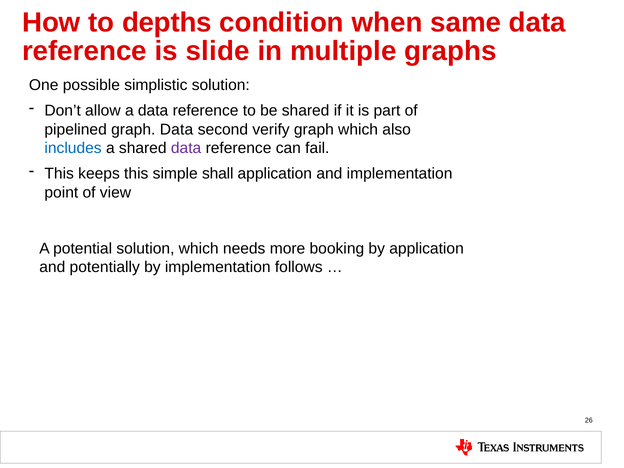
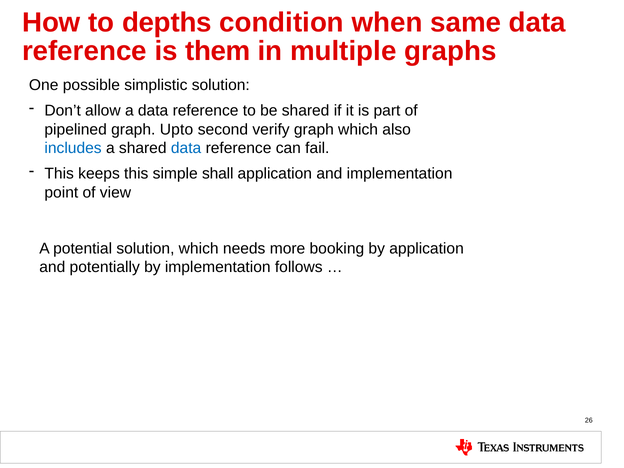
slide: slide -> them (218, 51)
graph Data: Data -> Upto (177, 129)
data colour: purple -> blue (186, 148)
